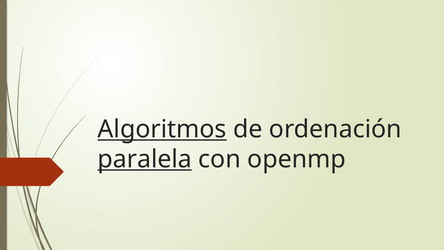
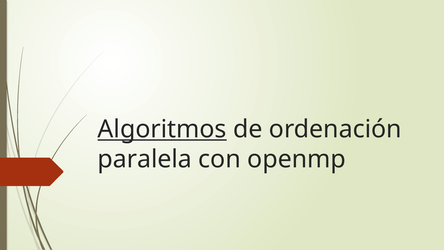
paralela underline: present -> none (145, 159)
